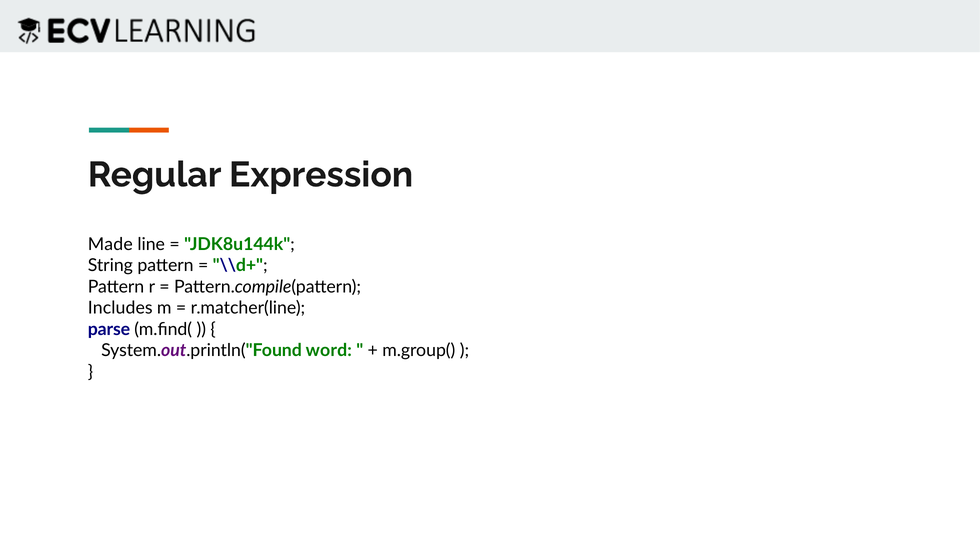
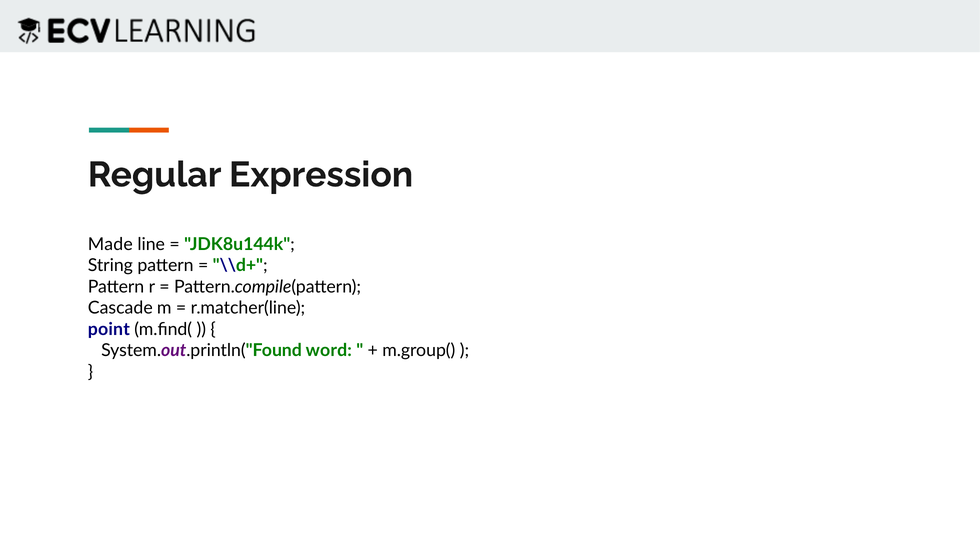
Includes: Includes -> Cascade (120, 308)
parse: parse -> point (109, 330)
